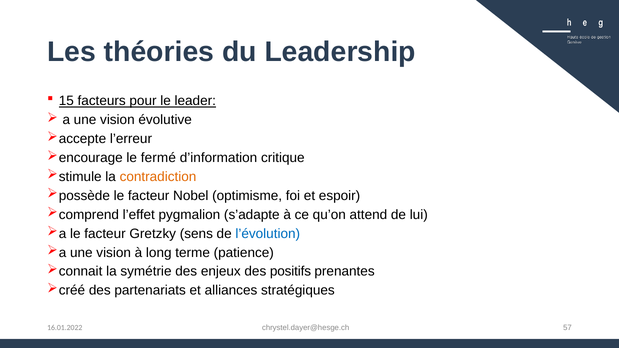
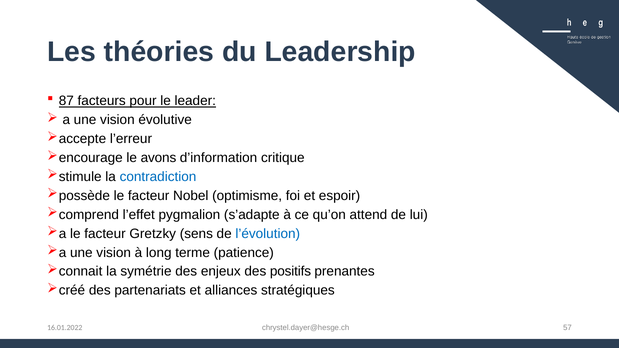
15: 15 -> 87 (66, 101)
fermé: fermé -> avons (158, 158)
contradiction colour: orange -> blue (158, 177)
